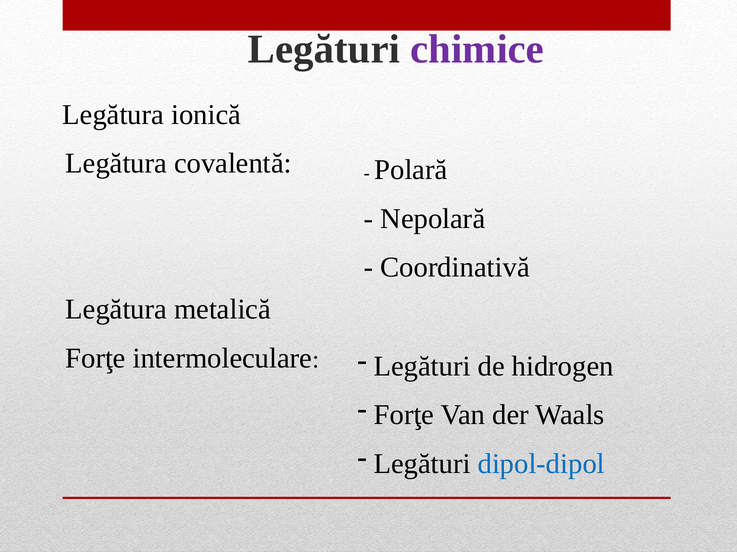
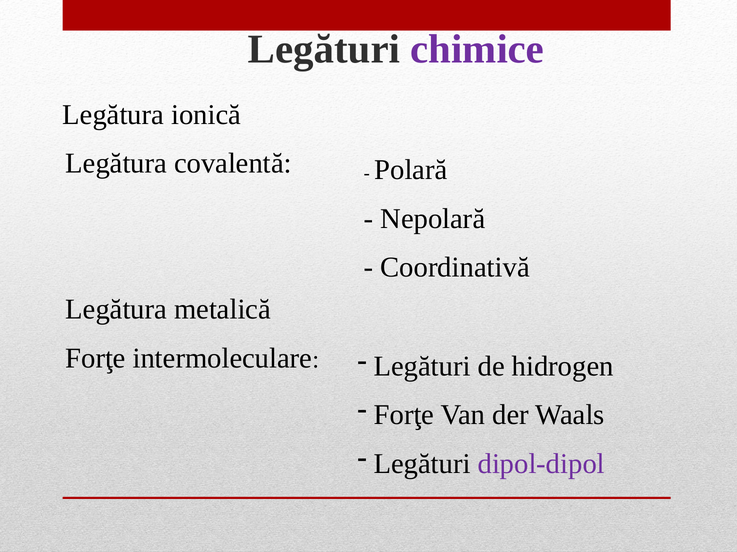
dipol-dipol colour: blue -> purple (541, 464)
